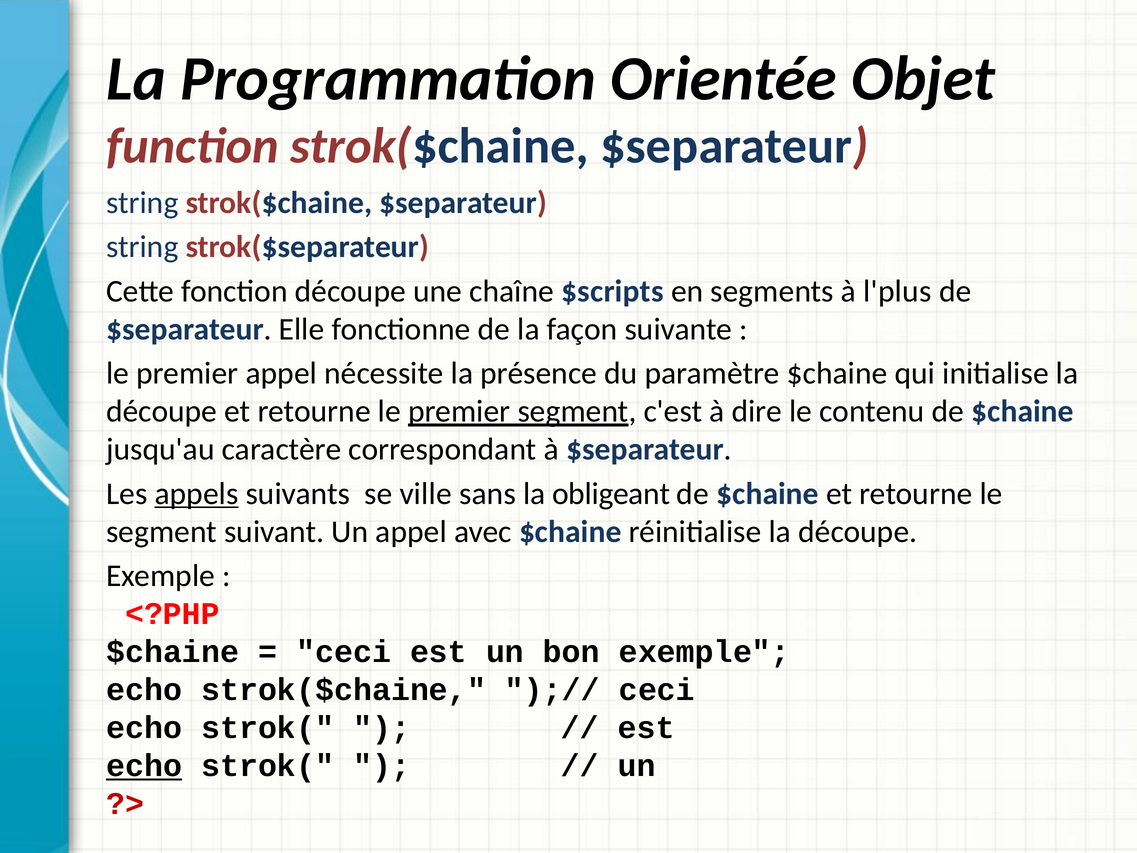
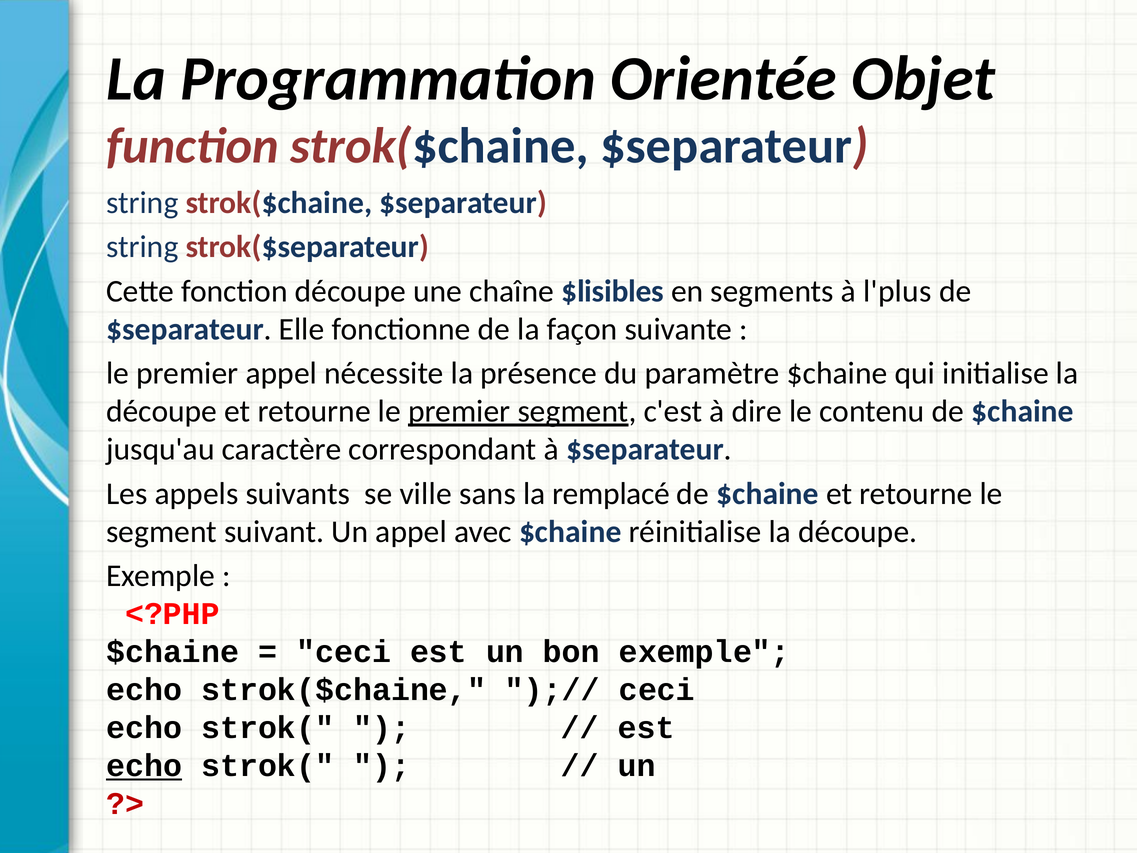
$scripts: $scripts -> $lisibles (613, 291)
appels underline: present -> none (197, 494)
obligeant: obligeant -> remplacé (611, 494)
